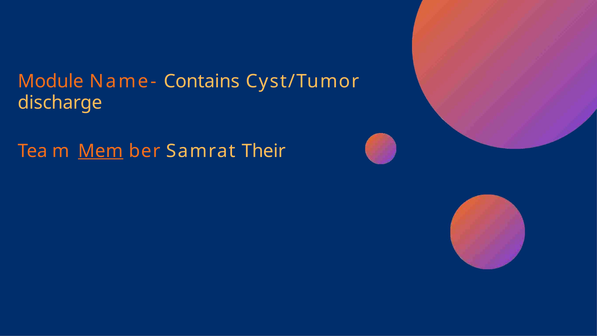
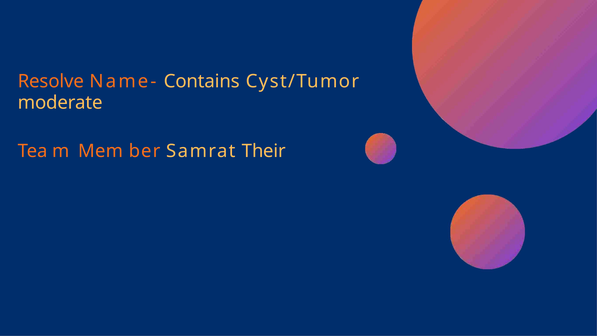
Module: Module -> Resolve (51, 81)
discharge: discharge -> moderate (60, 103)
Mem underline: present -> none (101, 151)
